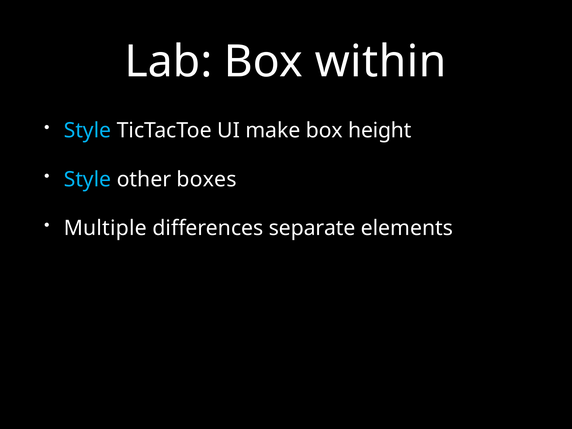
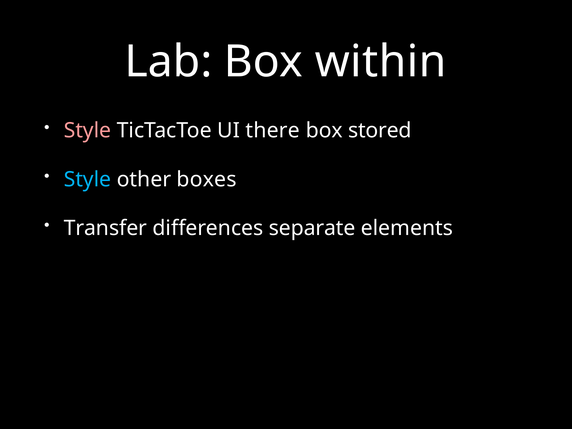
Style colour: light blue -> pink (87, 130)
make: make -> there (273, 130)
height: height -> stored (380, 130)
Multiple: Multiple -> Transfer (105, 228)
